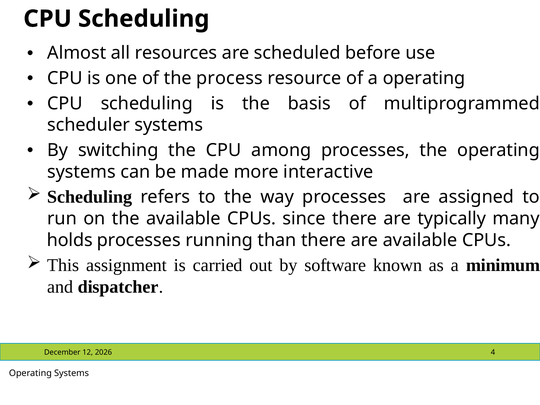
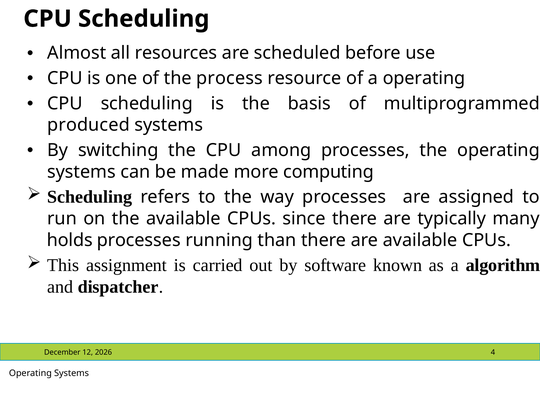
scheduler: scheduler -> produced (89, 125)
interactive: interactive -> computing (329, 172)
minimum: minimum -> algorithm (503, 265)
